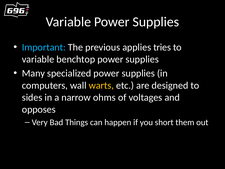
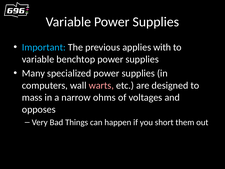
tries: tries -> with (162, 47)
warts colour: yellow -> pink (101, 85)
sides: sides -> mass (32, 97)
